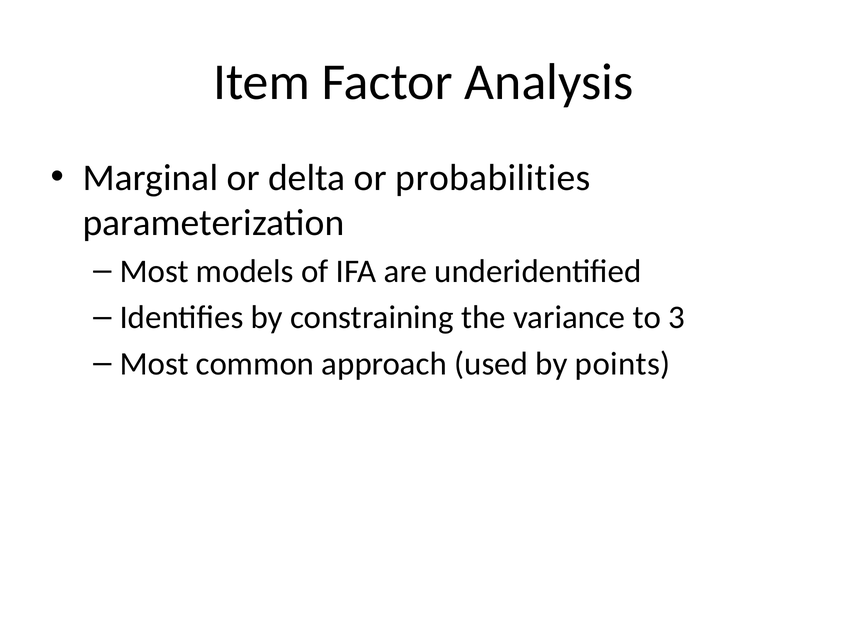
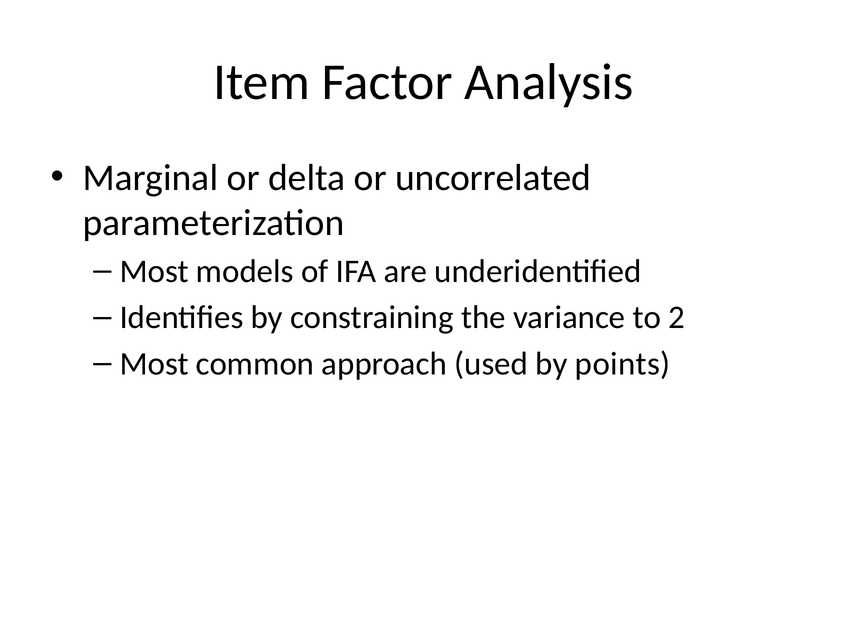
probabilities: probabilities -> uncorrelated (493, 178)
3: 3 -> 2 (677, 318)
